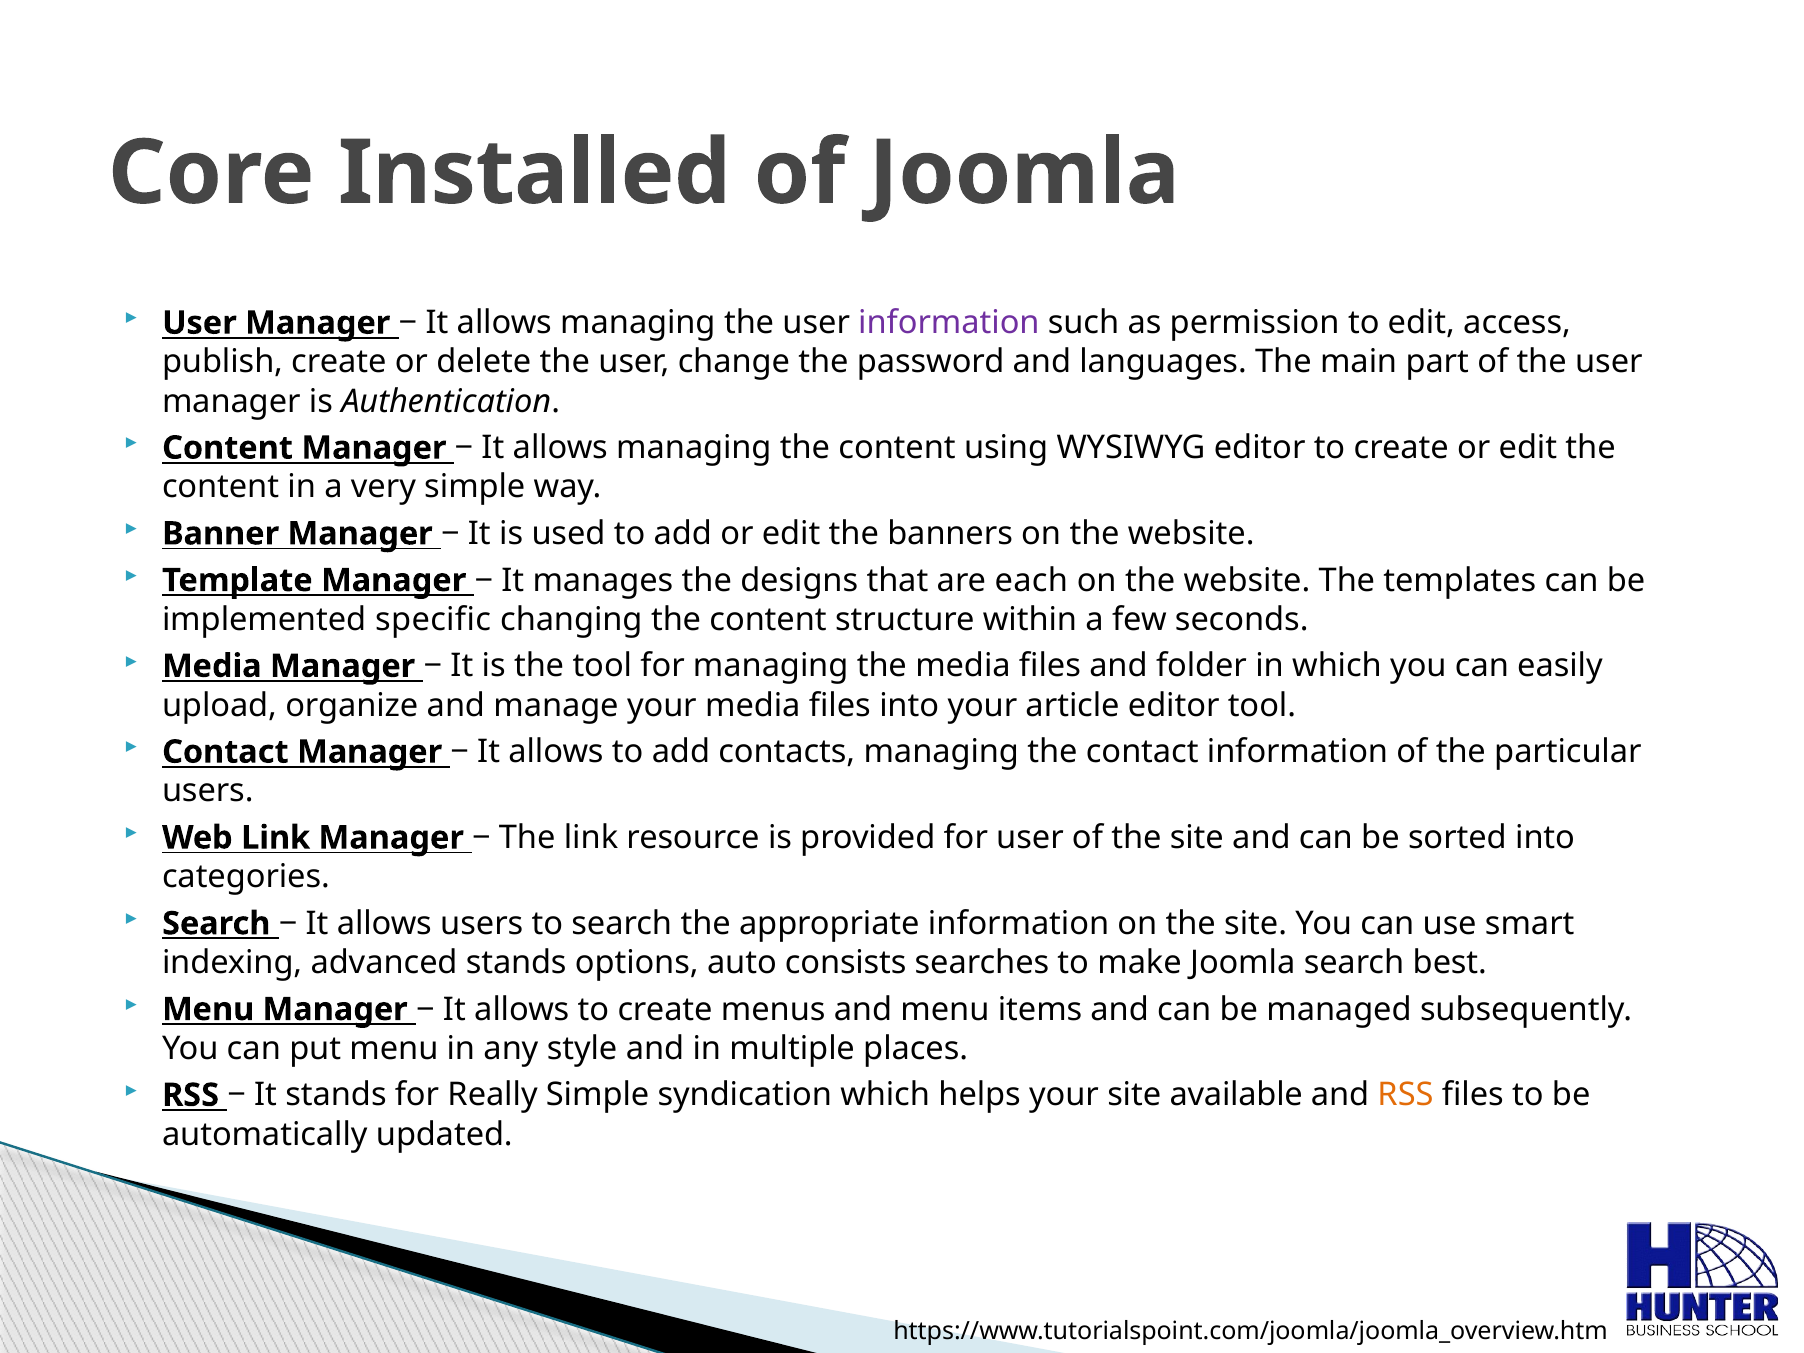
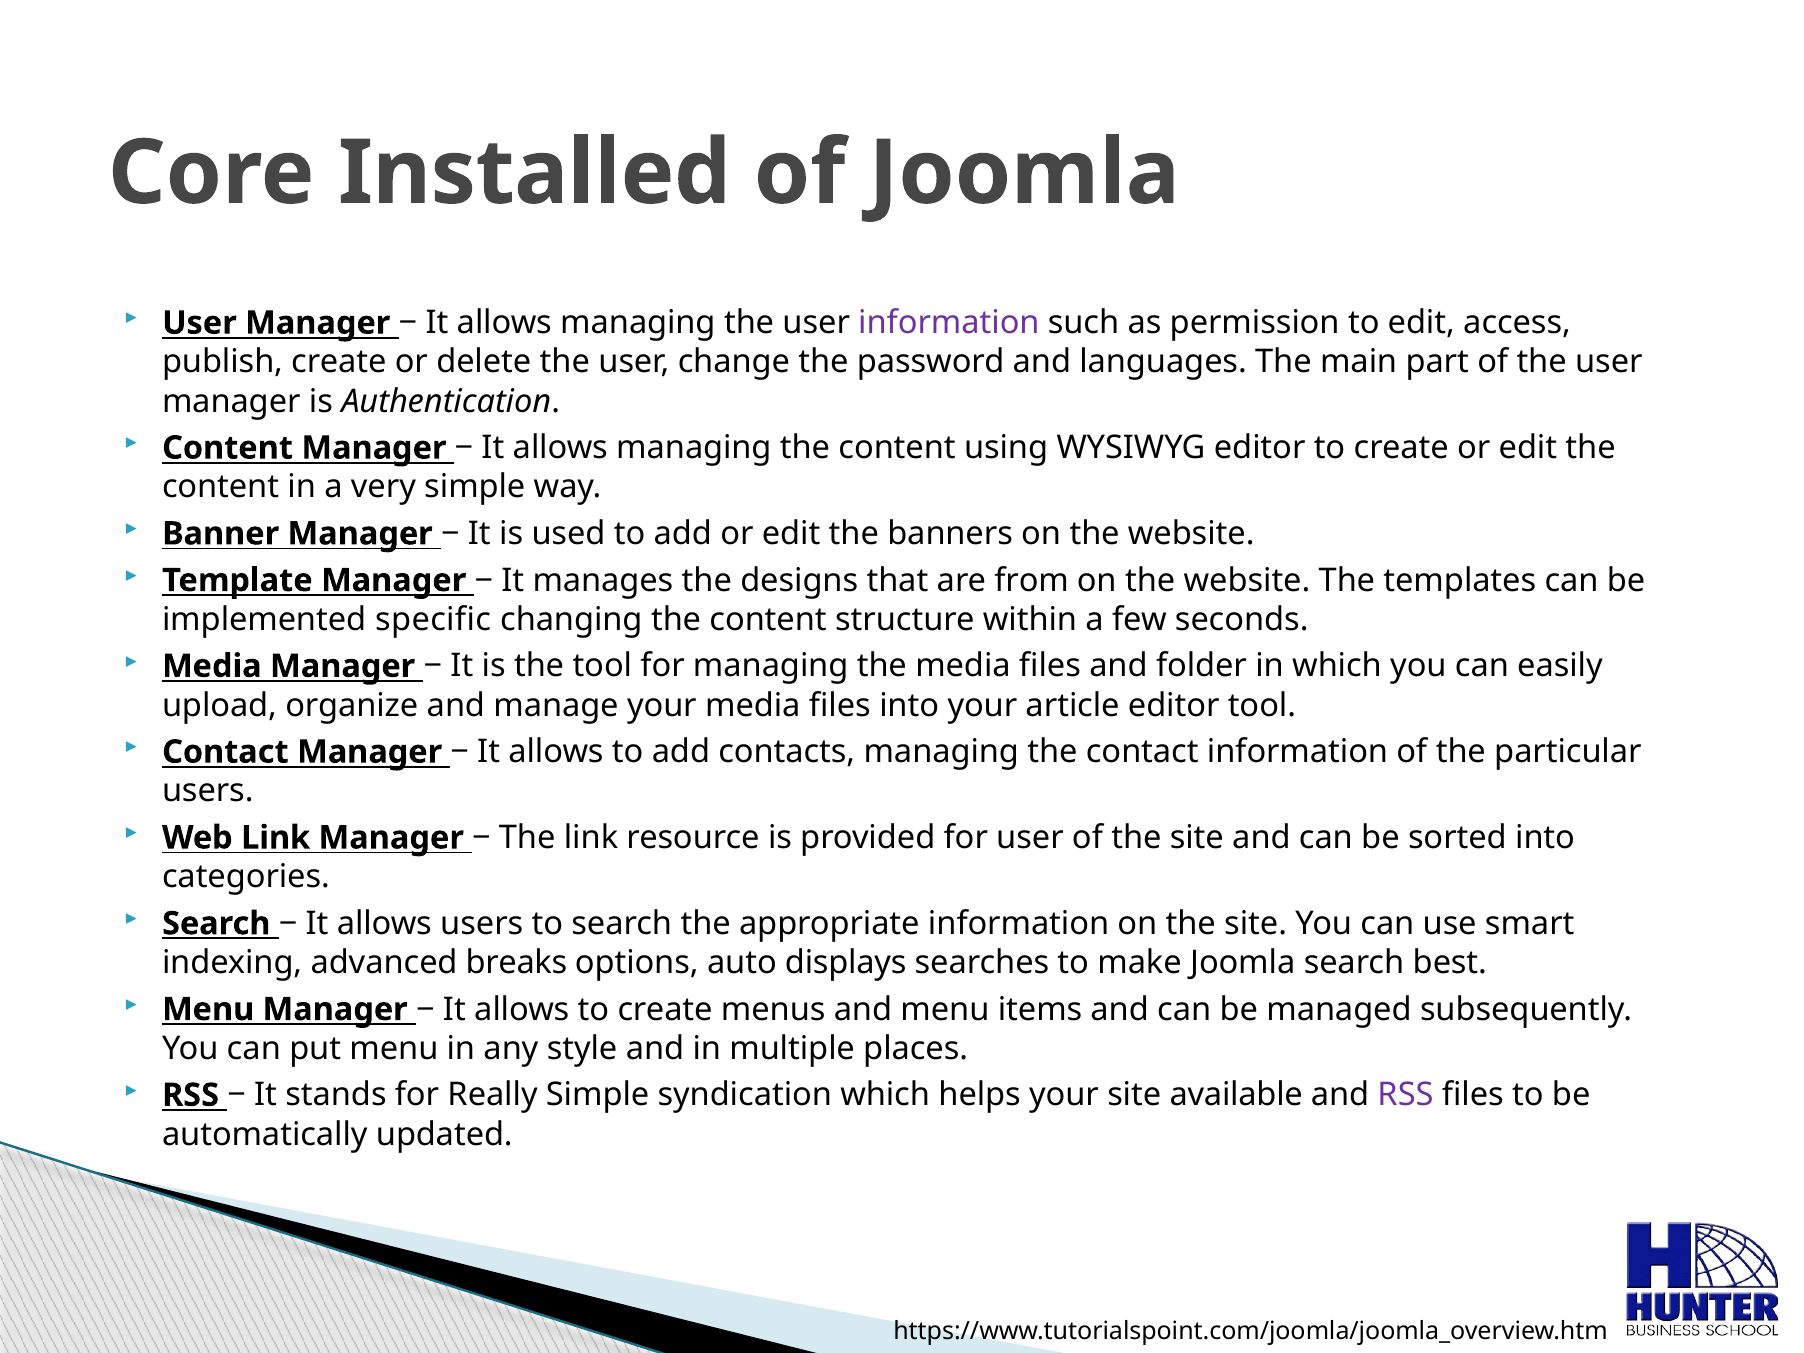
each: each -> from (1032, 580)
advanced stands: stands -> breaks (516, 963)
consists: consists -> displays (846, 963)
RSS colour: orange -> purple (1406, 1095)
